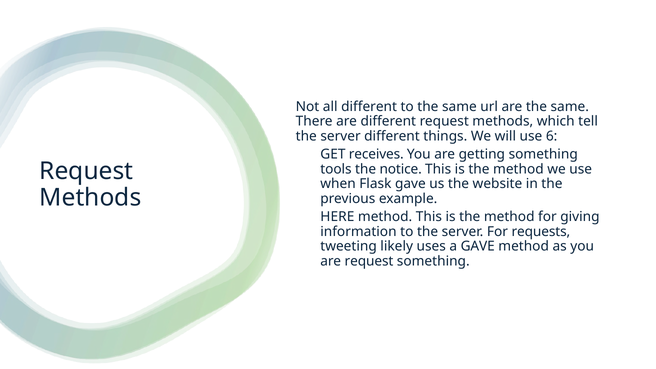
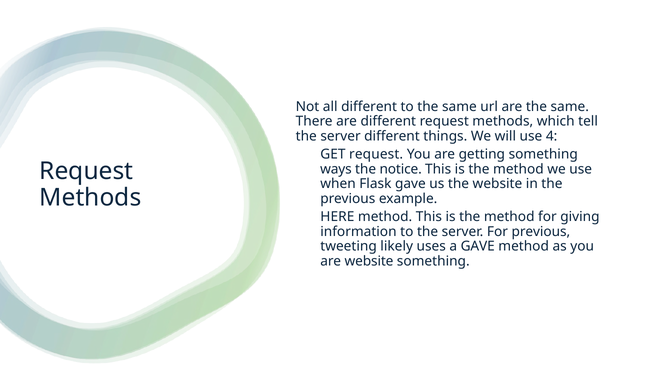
6: 6 -> 4 (552, 136)
GET receives: receives -> request (376, 154)
tools: tools -> ways (336, 169)
For requests: requests -> previous (541, 232)
are request: request -> website (369, 261)
